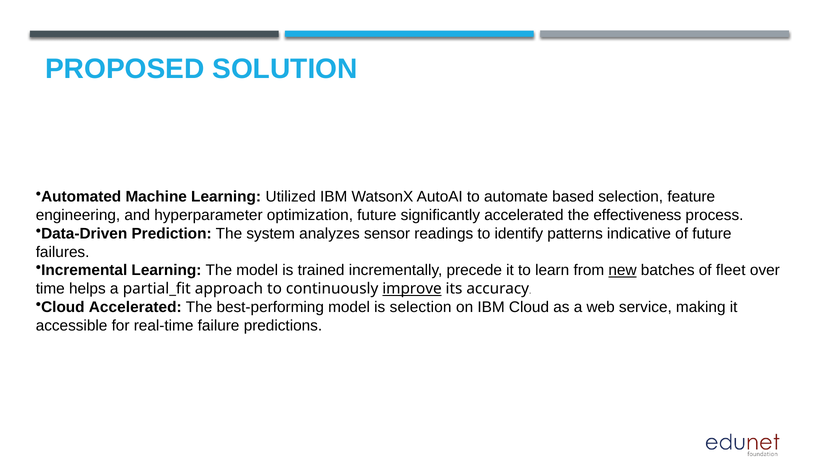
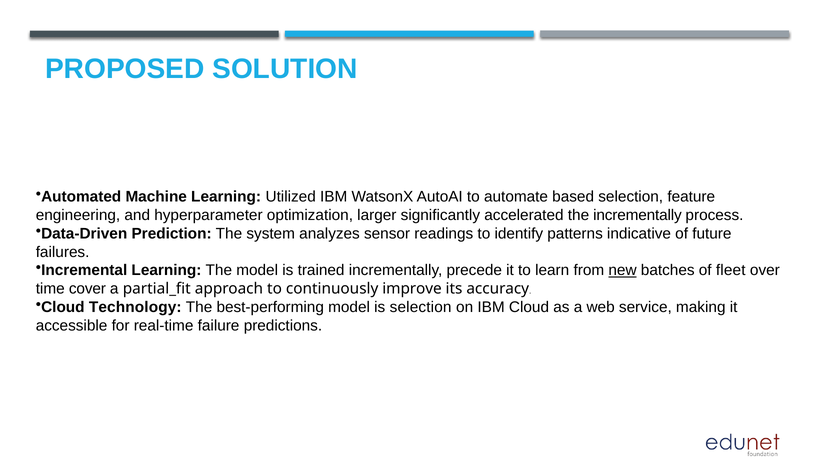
optimization future: future -> larger (377, 215)
the effectiveness: effectiveness -> incrementally (637, 215)
helps: helps -> cover (87, 289)
improve underline: present -> none (412, 289)
Cloud Accelerated: Accelerated -> Technology (135, 307)
